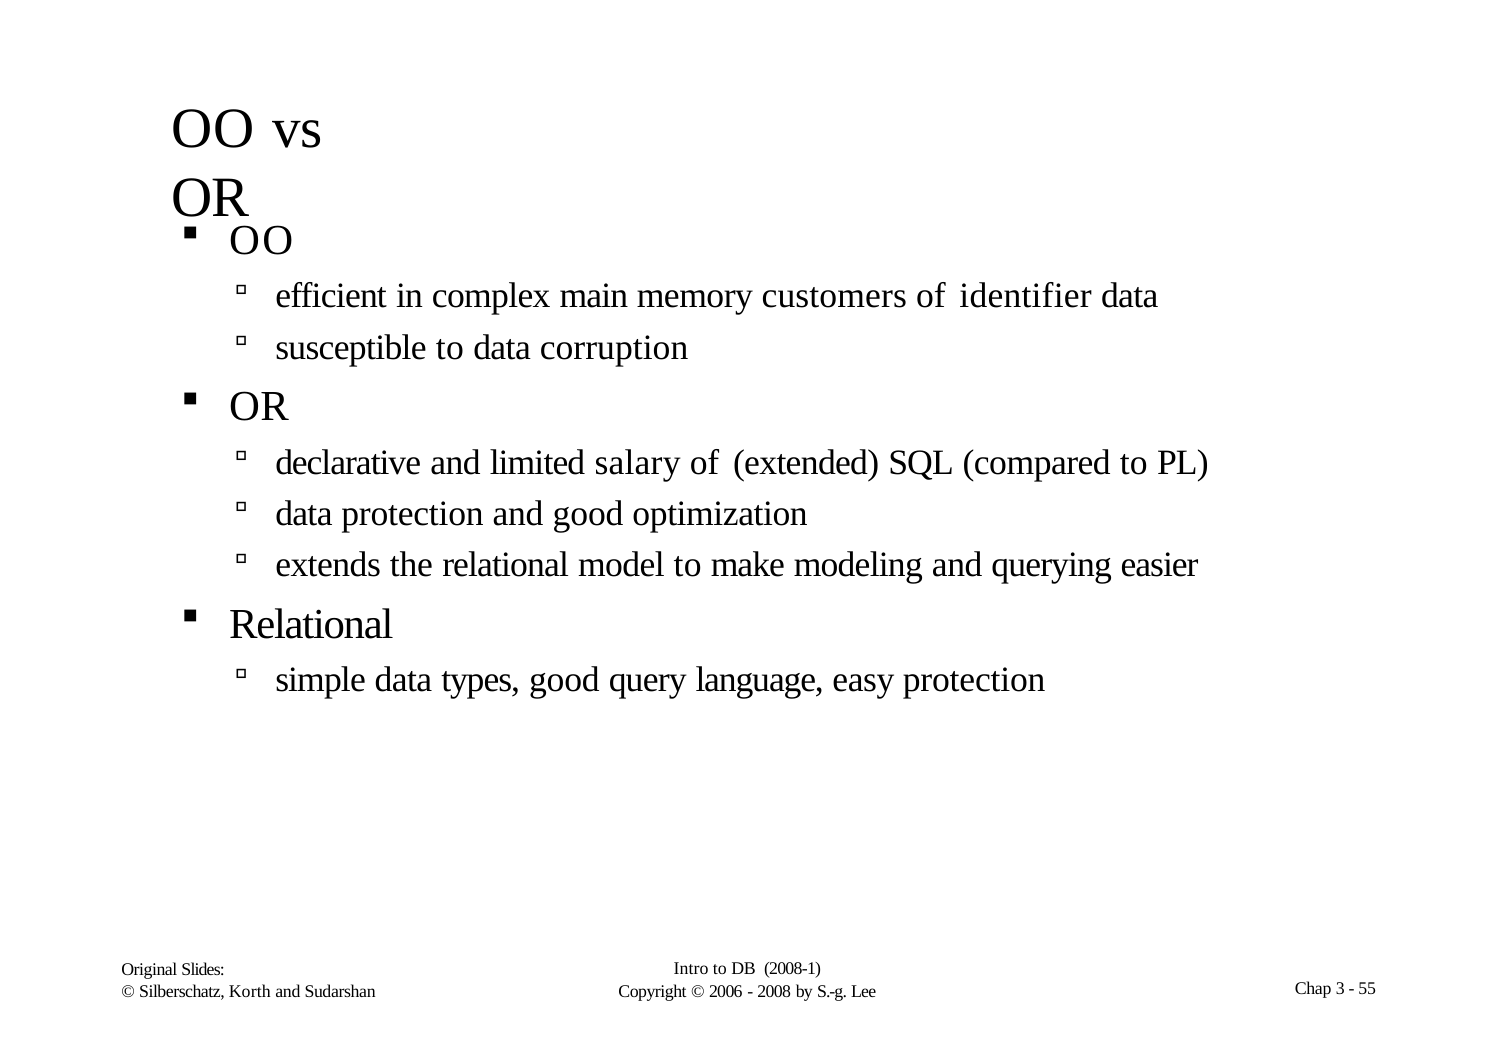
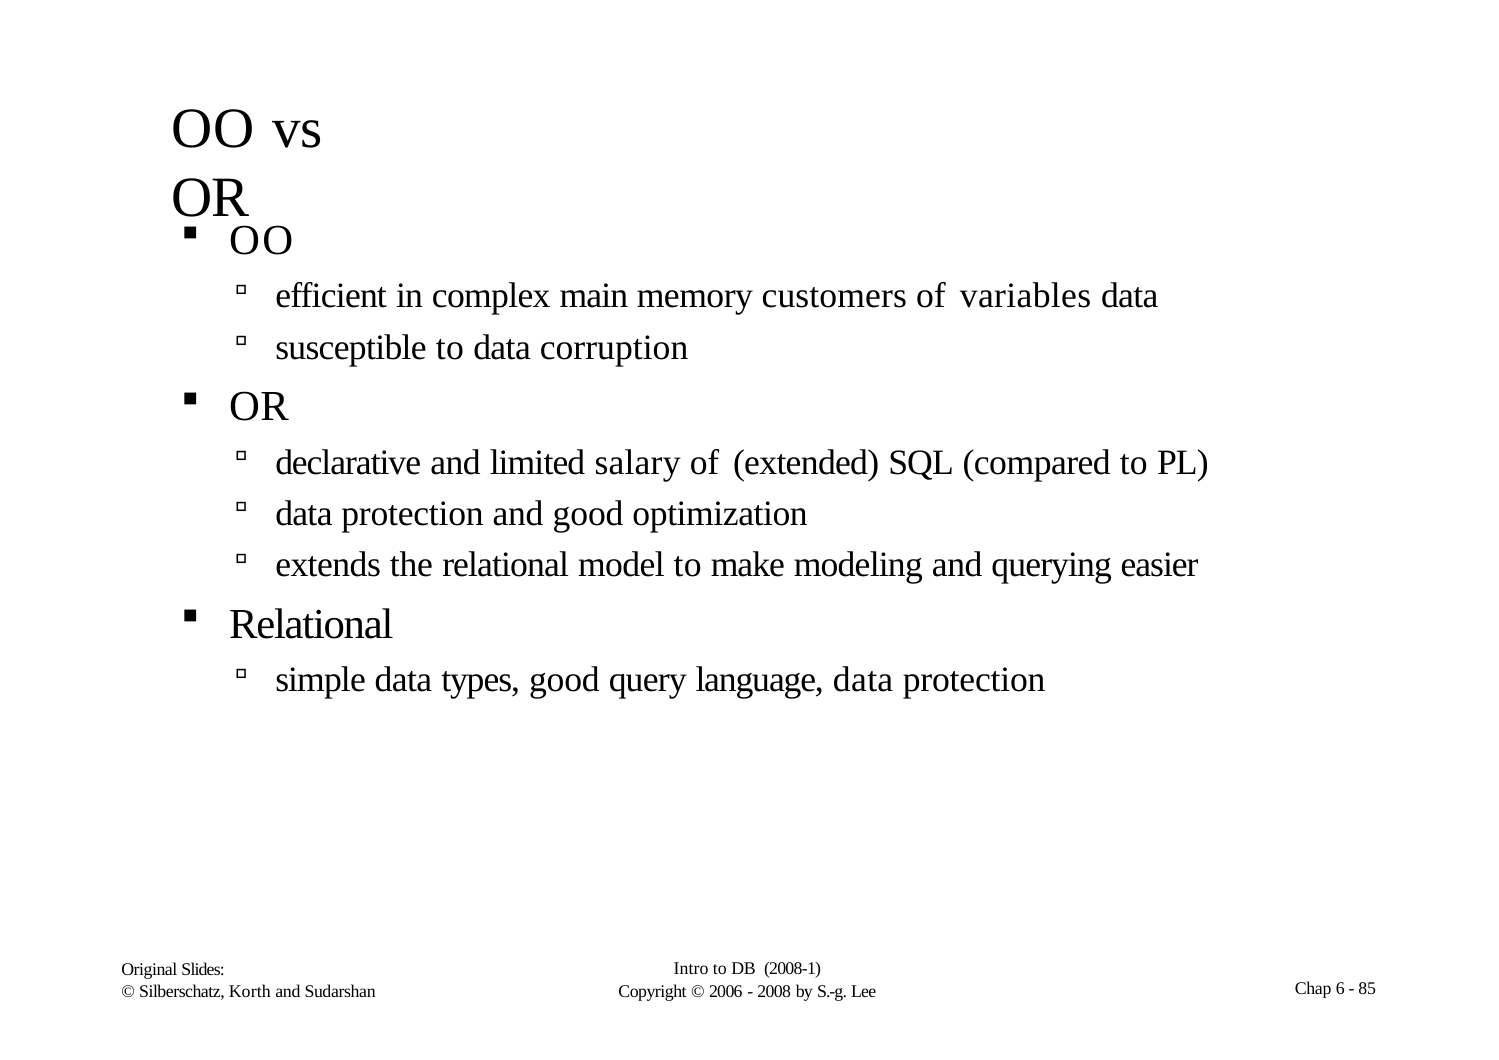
identifier: identifier -> variables (1026, 296)
language easy: easy -> data (863, 680)
3: 3 -> 6 (1340, 989)
55: 55 -> 85 (1367, 989)
